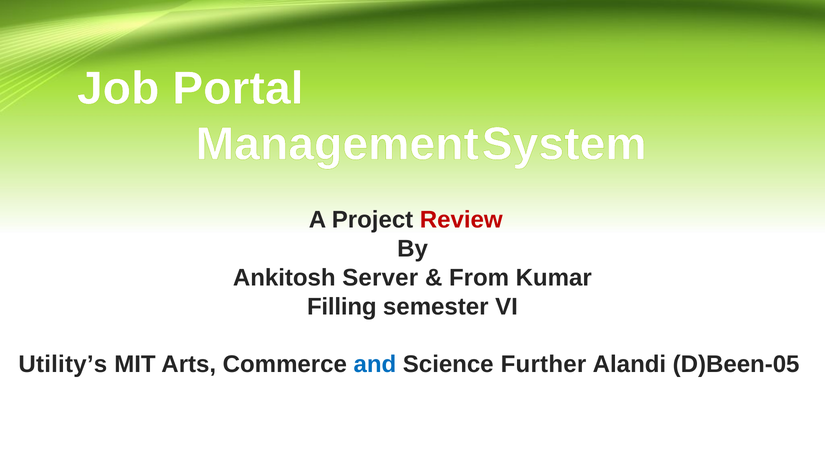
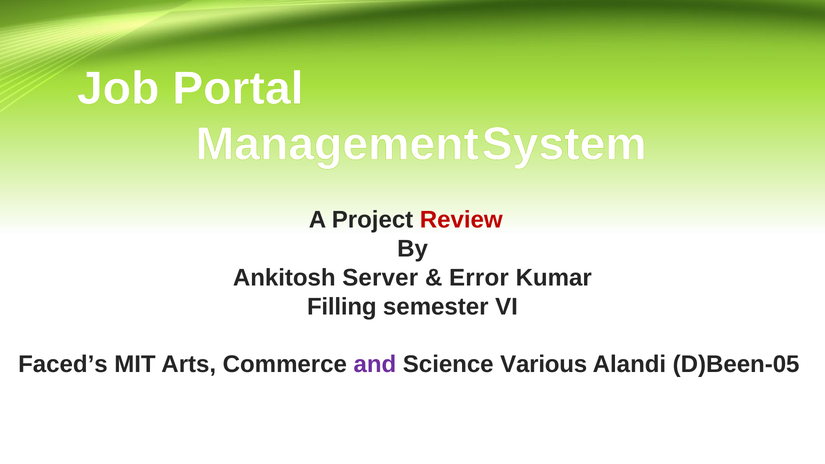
From: From -> Error (479, 278)
Utility’s: Utility’s -> Faced’s (63, 364)
and colour: blue -> purple (375, 364)
Further: Further -> Various (544, 364)
